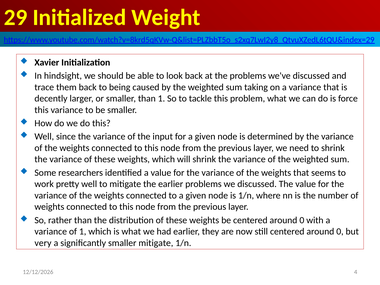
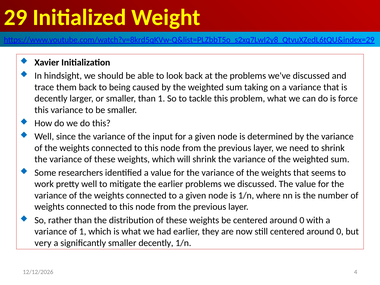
smaller mitigate: mitigate -> decently (156, 243)
